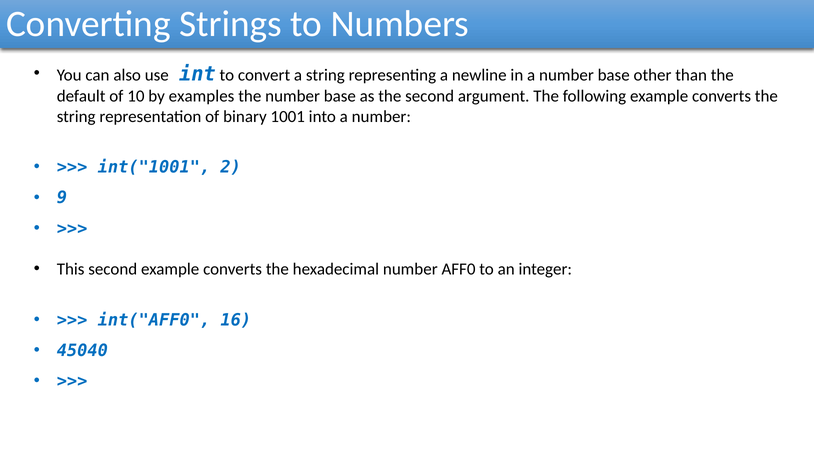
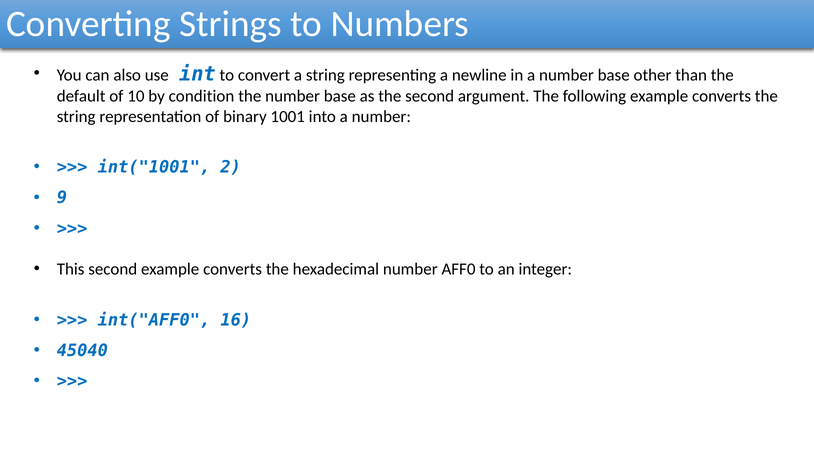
examples: examples -> condition (202, 96)
